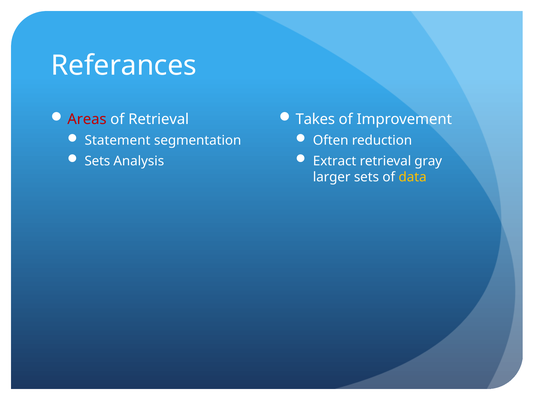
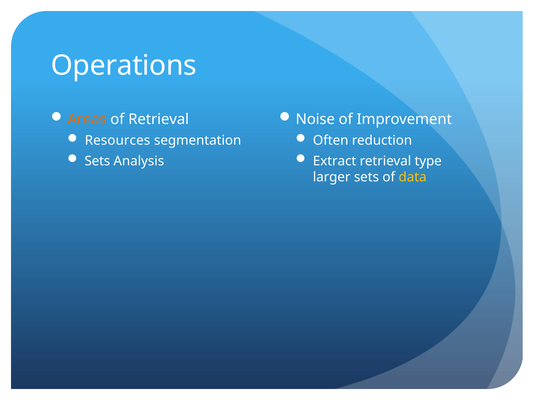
Referances: Referances -> Operations (124, 66)
Areas colour: red -> orange (87, 119)
Takes: Takes -> Noise (315, 119)
Statement: Statement -> Resources (118, 141)
gray: gray -> type (428, 161)
